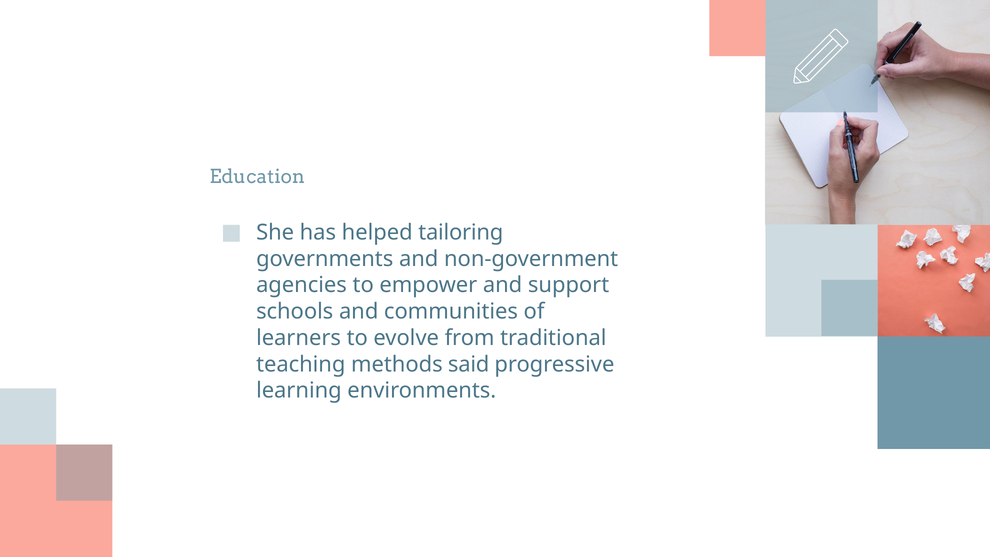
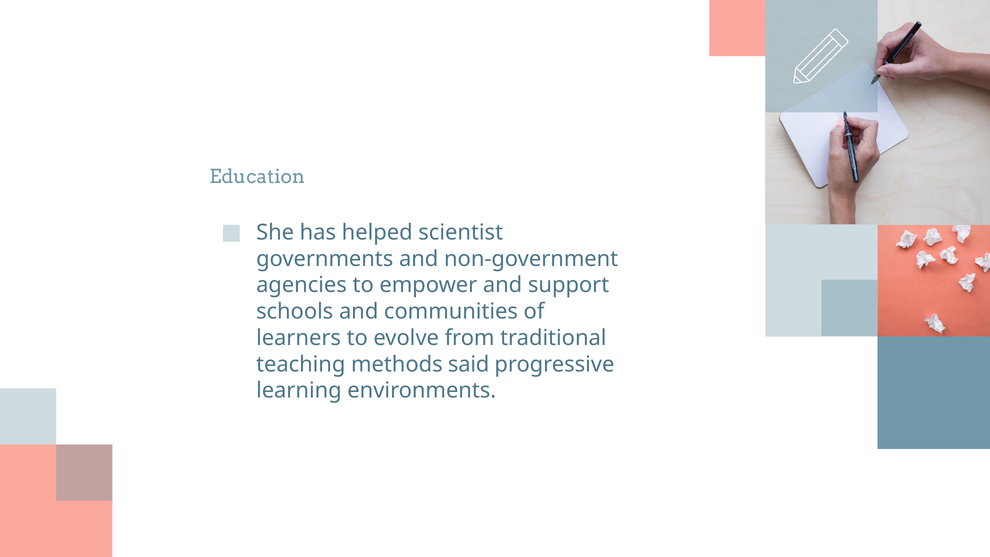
tailoring: tailoring -> scientist (461, 232)
